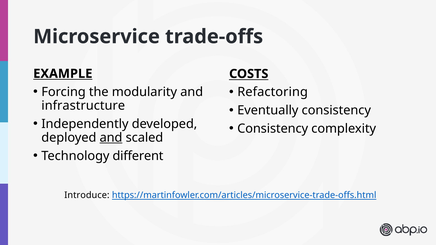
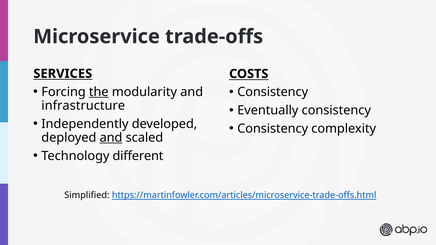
EXAMPLE: EXAMPLE -> SERVICES (63, 74)
the underline: none -> present (99, 92)
Refactoring: Refactoring -> Consistency (273, 92)
Introduce: Introduce -> Simplified (87, 195)
